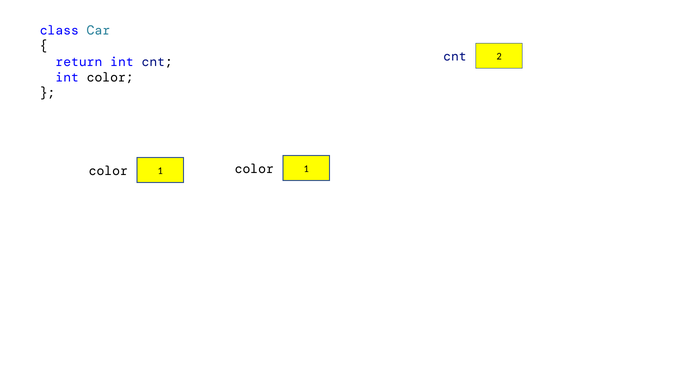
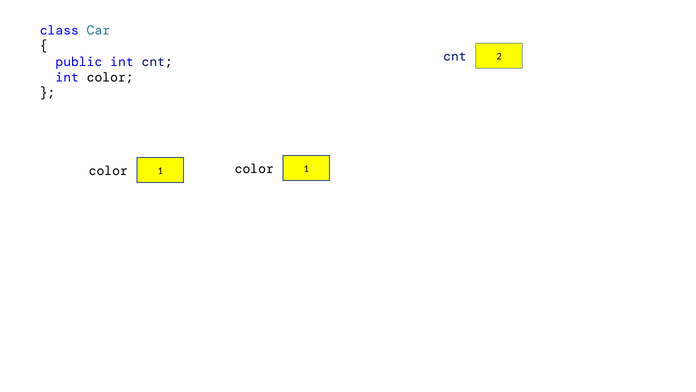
return: return -> public (79, 62)
